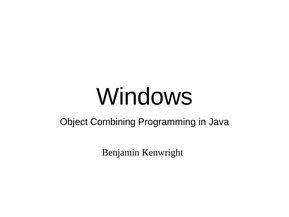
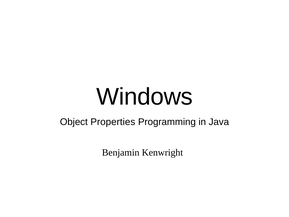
Combining: Combining -> Properties (113, 122)
